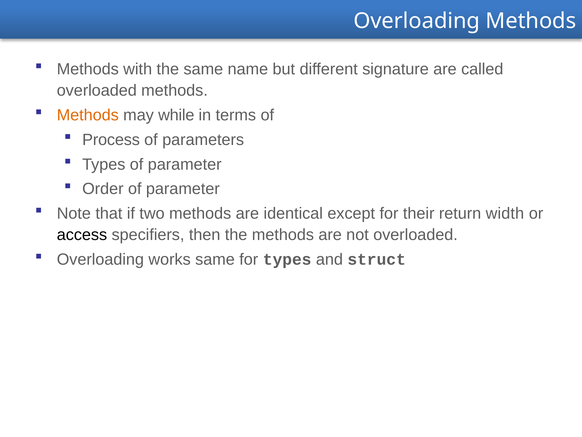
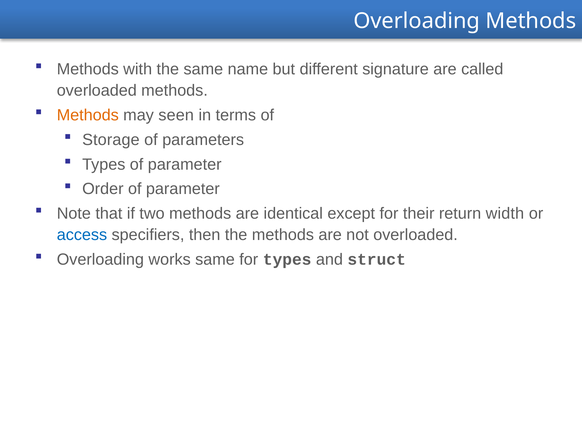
while: while -> seen (176, 115)
Process: Process -> Storage (111, 140)
access colour: black -> blue (82, 235)
